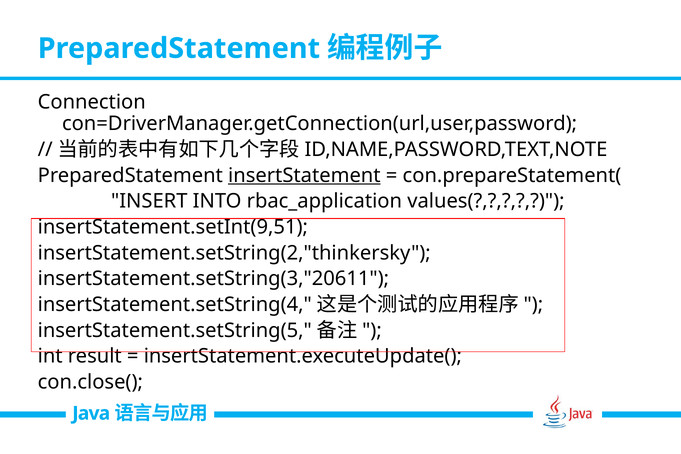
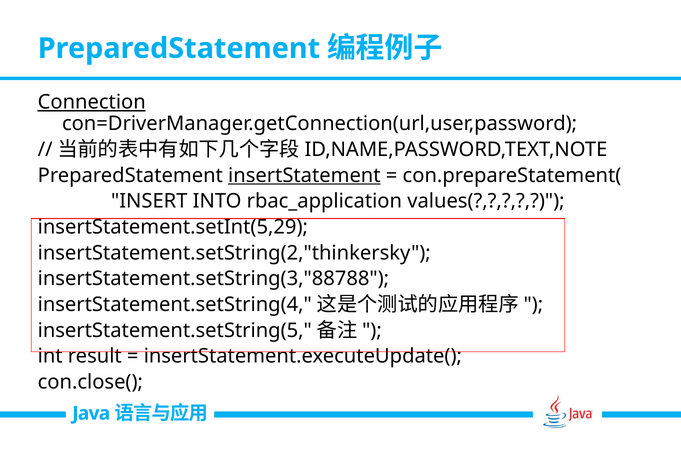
Connection underline: none -> present (92, 102)
insertStatement.setInt(9,51: insertStatement.setInt(9,51 -> insertStatement.setInt(5,29 (173, 227)
insertStatement.setString(3,"20611: insertStatement.setString(3,"20611 -> insertStatement.setString(3,"88788 (213, 279)
